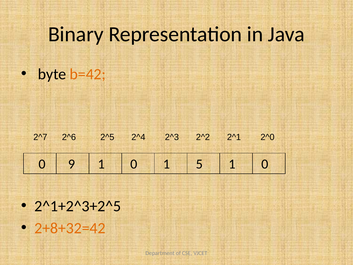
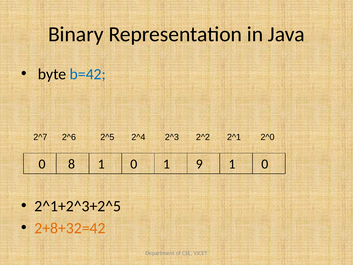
b=42 colour: orange -> blue (88, 74)
9: 9 -> 8 (72, 164)
5: 5 -> 9 (199, 164)
